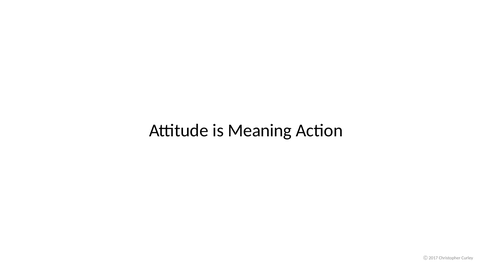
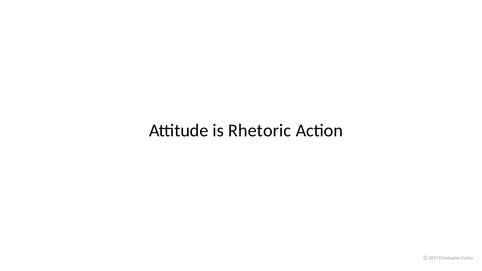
Meaning: Meaning -> Rhetoric (260, 131)
